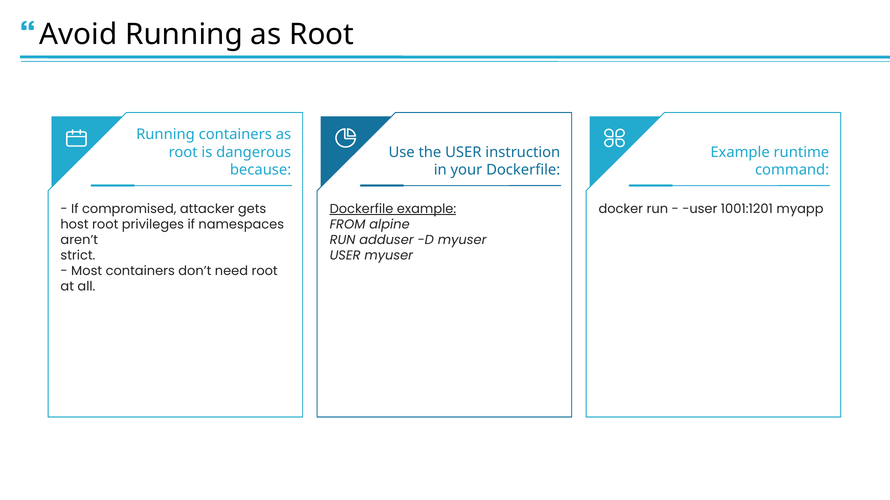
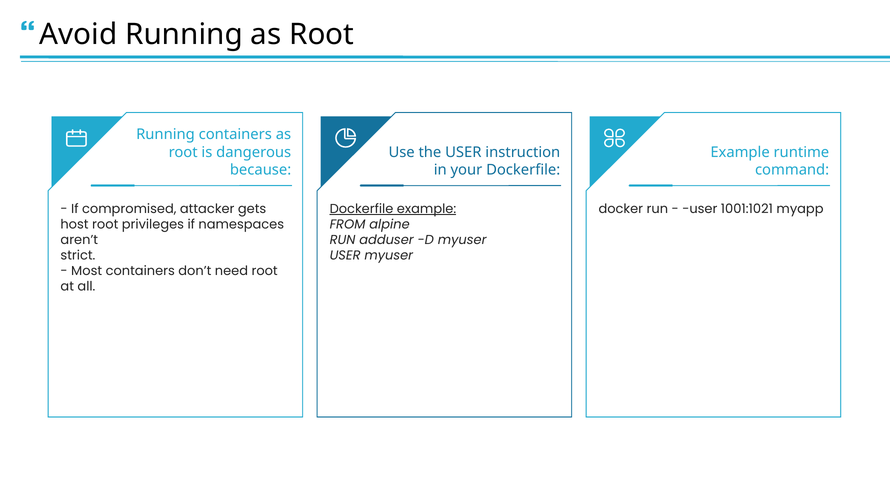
1001:1201: 1001:1201 -> 1001:1021 (747, 209)
